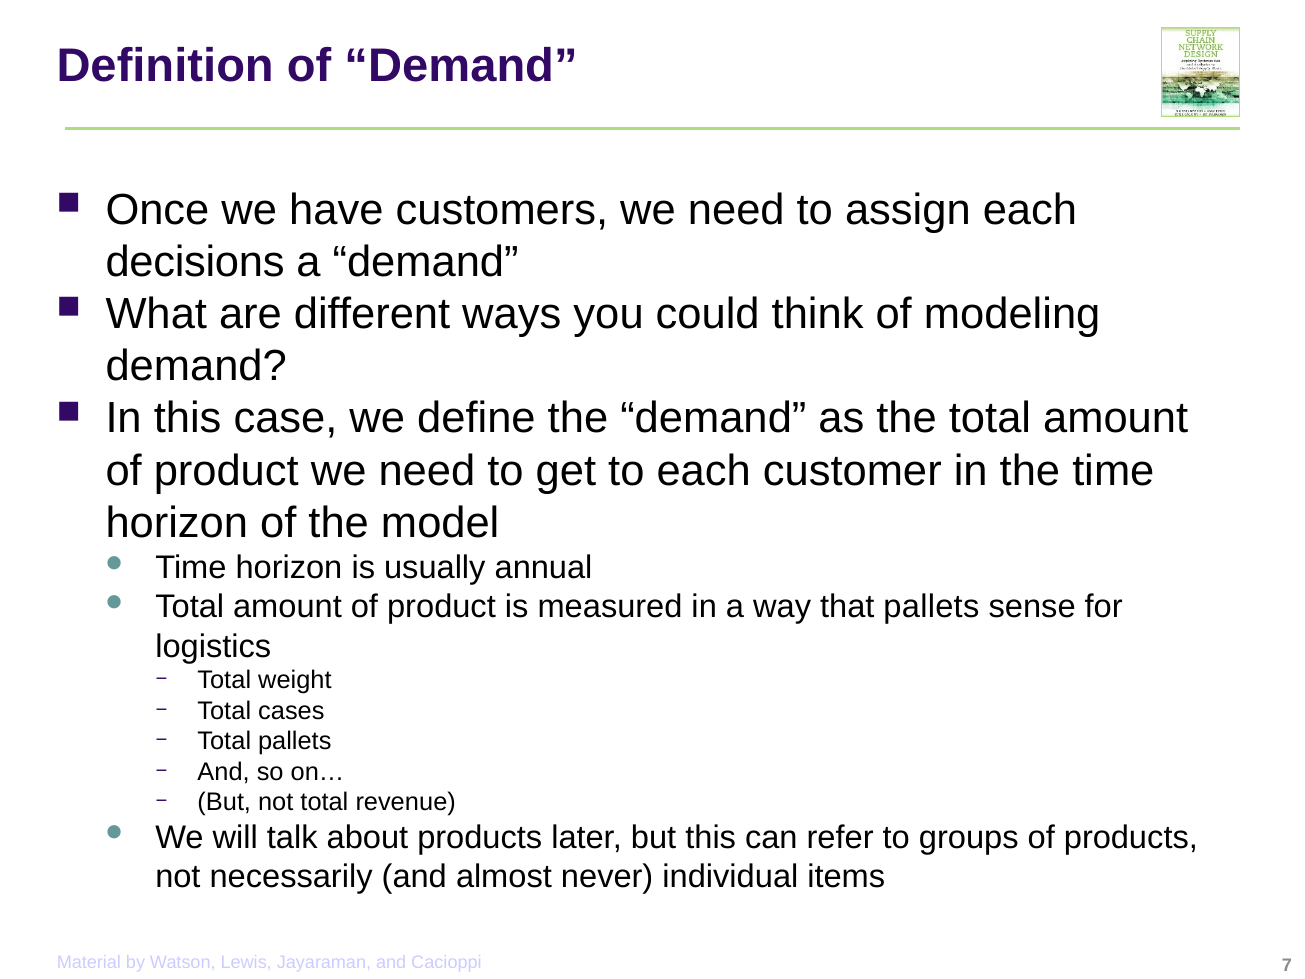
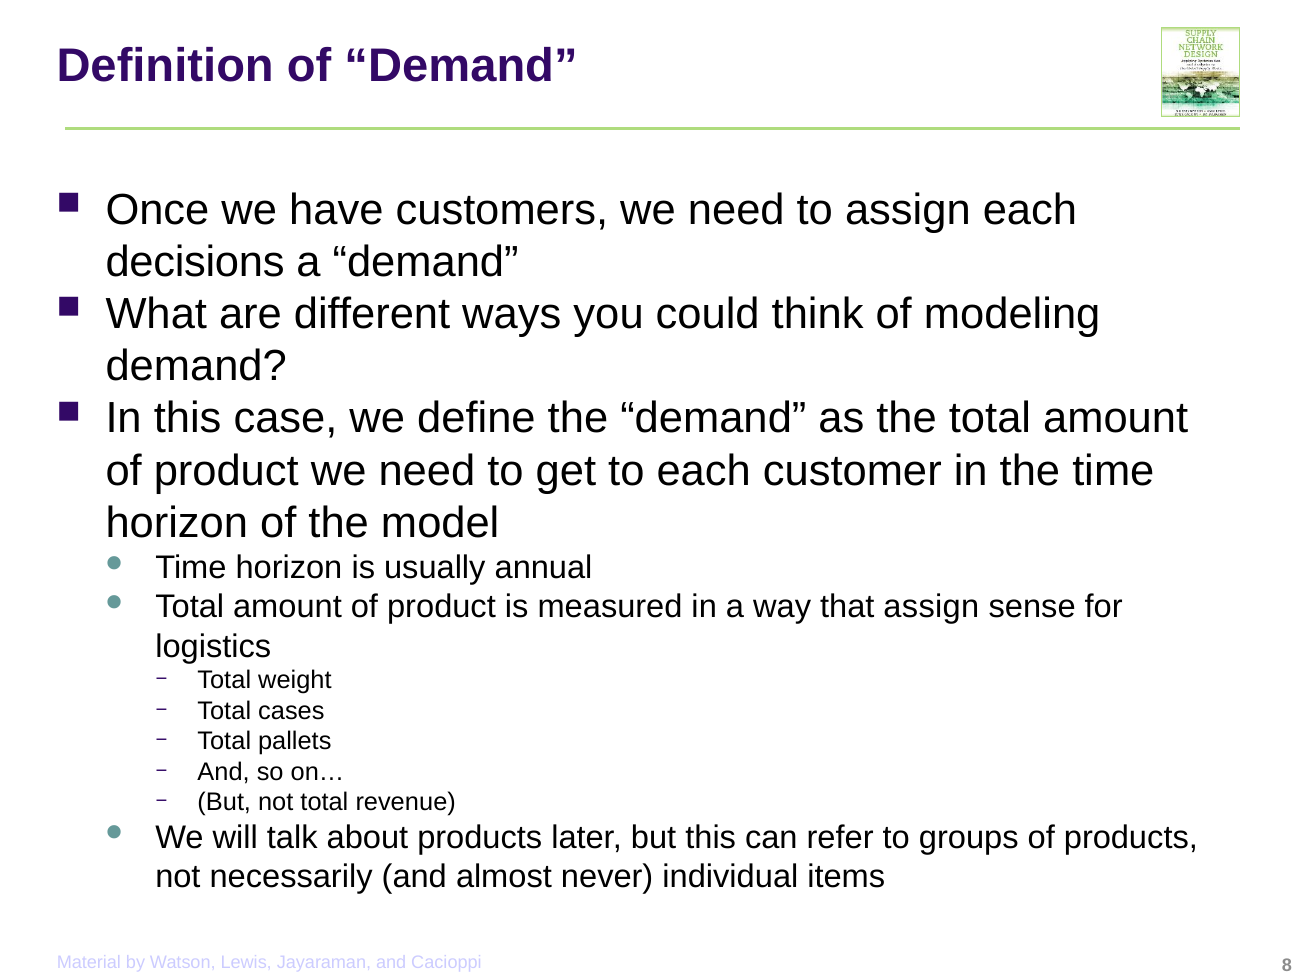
that pallets: pallets -> assign (931, 607)
7: 7 -> 8 (1287, 965)
